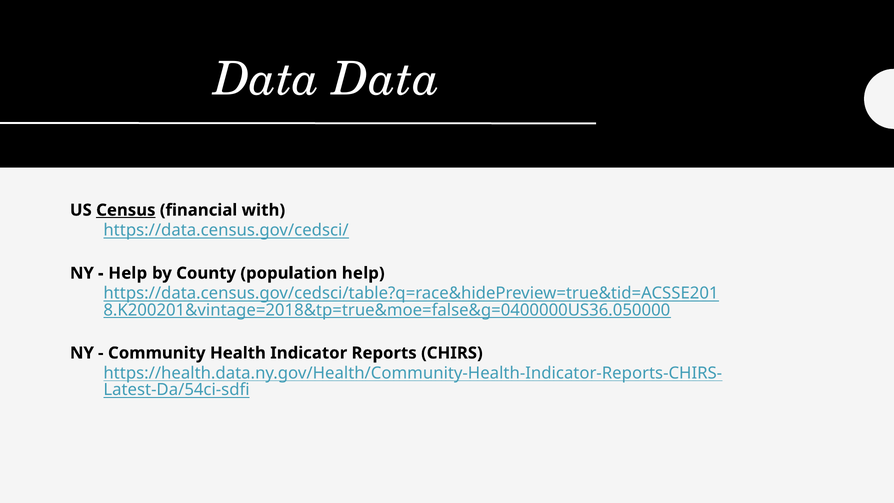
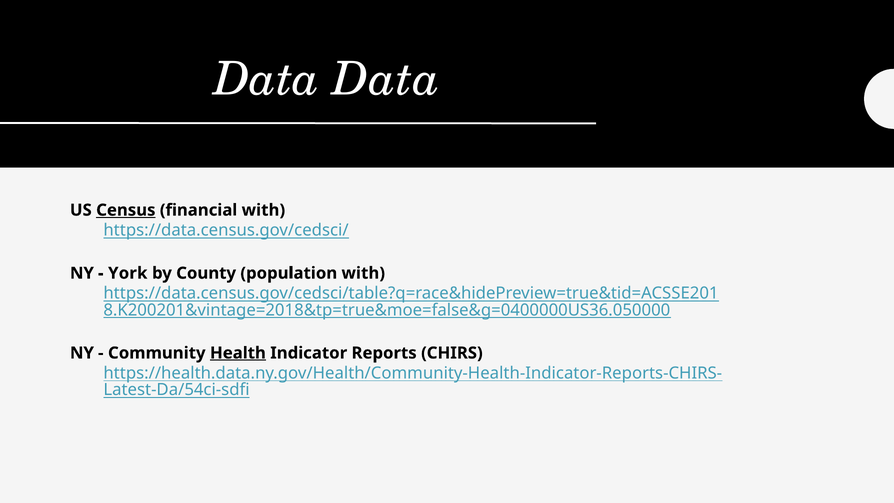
Help: Help -> York (128, 273)
population help: help -> with (363, 273)
Health underline: none -> present (238, 353)
